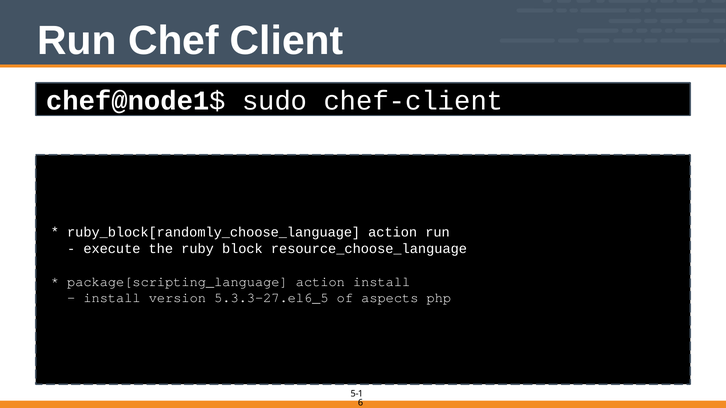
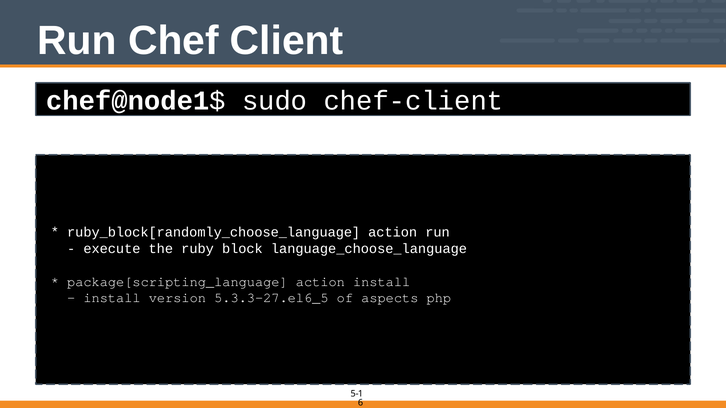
resource_choose_language: resource_choose_language -> language_choose_language (369, 249)
